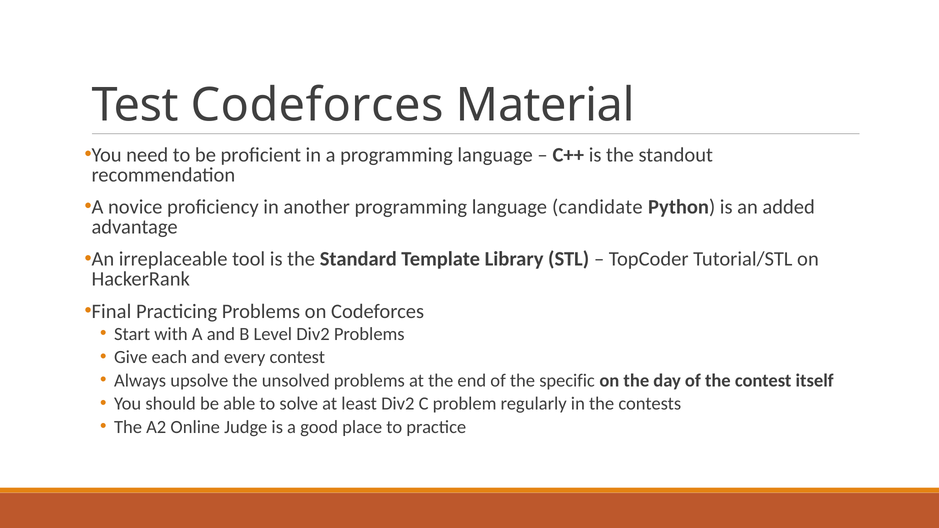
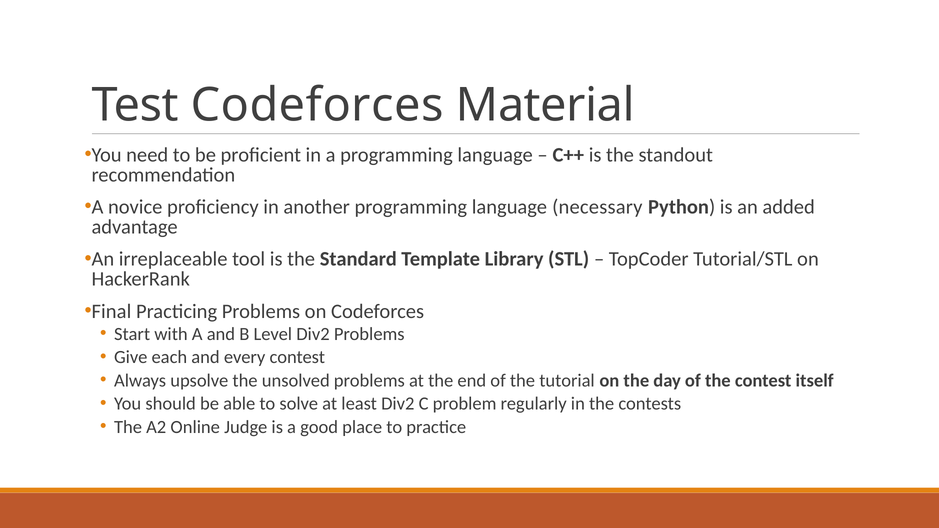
candidate: candidate -> necessary (597, 207)
specific: specific -> tutorial (567, 381)
